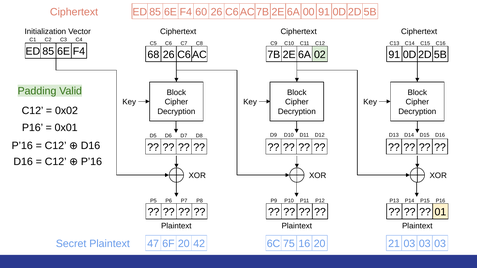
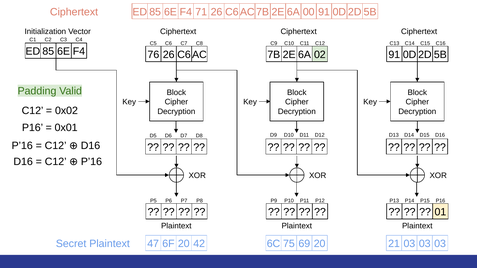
60: 60 -> 71 (201, 12)
68: 68 -> 76 (153, 55)
16: 16 -> 69 (304, 244)
